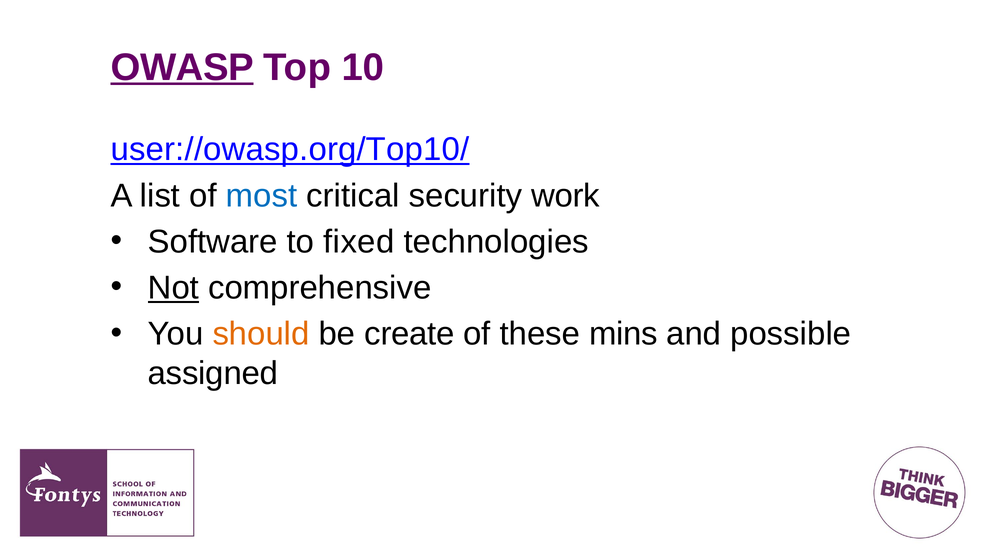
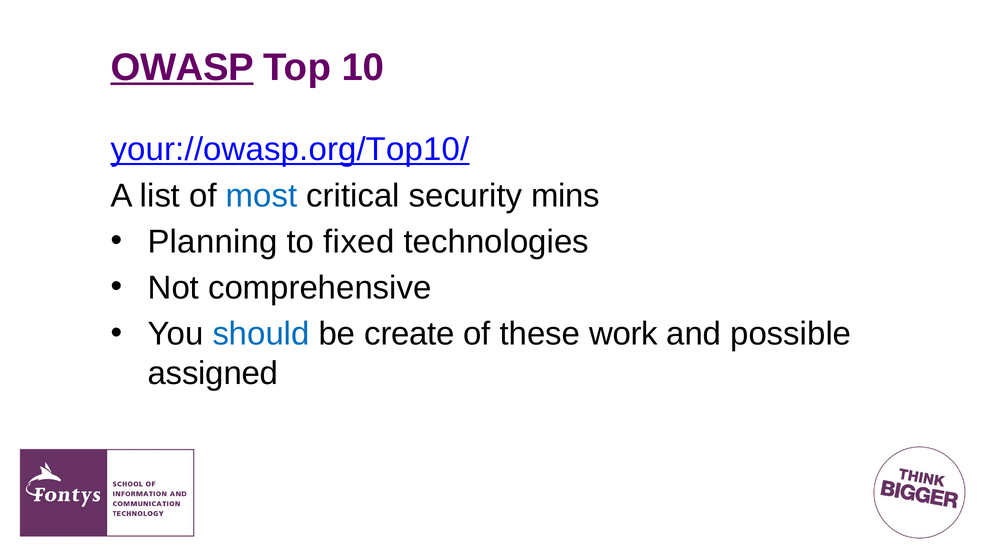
user://owasp.org/Top10/: user://owasp.org/Top10/ -> your://owasp.org/Top10/ (290, 150)
work: work -> mins (565, 196)
Software: Software -> Planning (213, 242)
Not underline: present -> none (173, 288)
should colour: orange -> blue (261, 334)
mins: mins -> work (623, 334)
